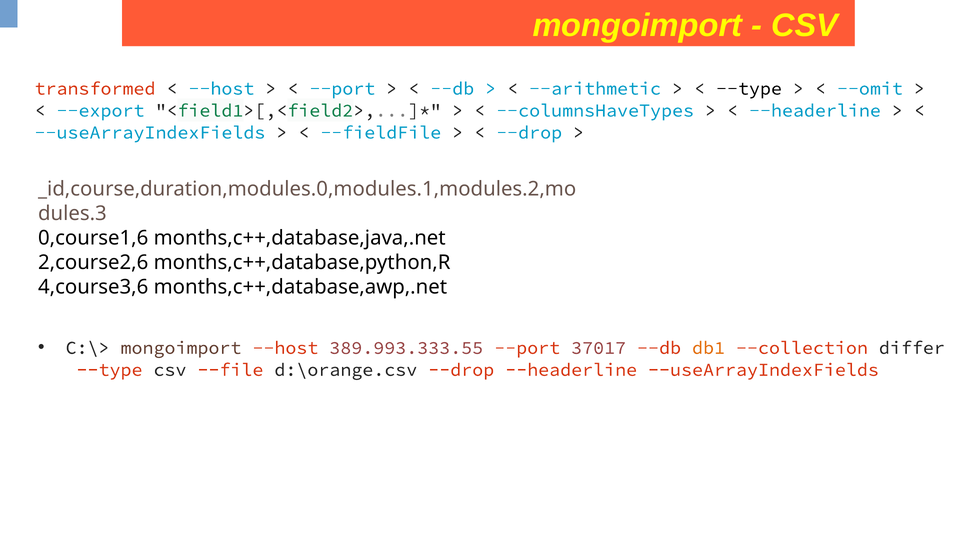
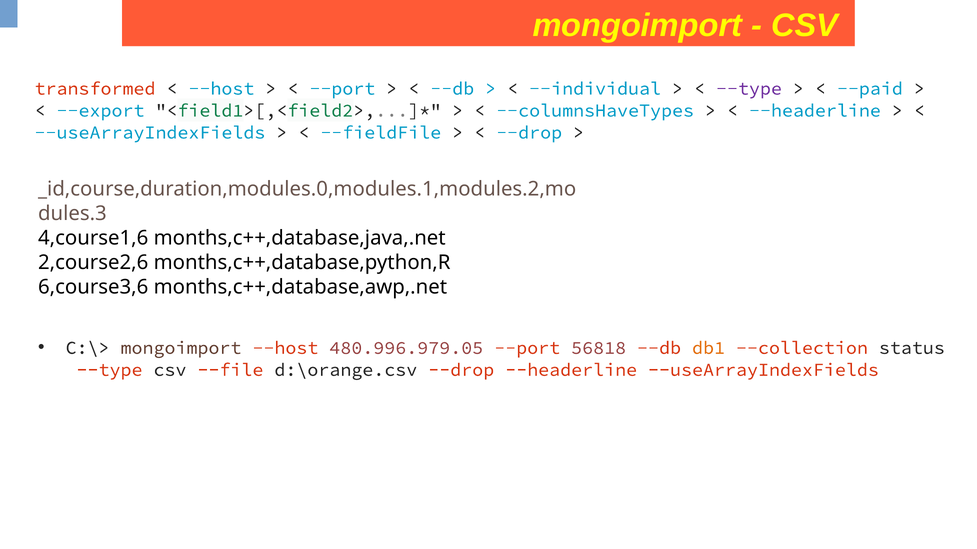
--arithmetic: --arithmetic -> --individual (595, 89)
--type colour: black -> purple (749, 89)
--omit: --omit -> --paid (870, 89)
0,course1,6: 0,course1,6 -> 4,course1,6 (93, 238)
4,course3,6: 4,course3,6 -> 6,course3,6 (93, 287)
389.993.333.55: 389.993.333.55 -> 480.996.979.05 (406, 348)
37017: 37017 -> 56818 (599, 348)
differ: differ -> status (912, 348)
